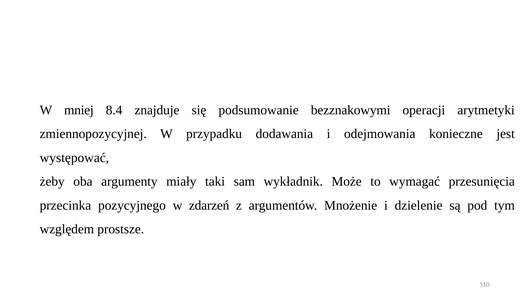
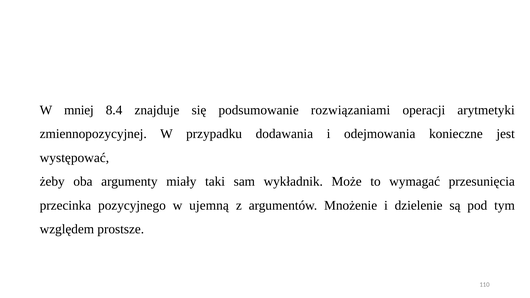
bezznakowymi: bezznakowymi -> rozwiązaniami (351, 110)
zdarzeń: zdarzeń -> ujemną (209, 205)
